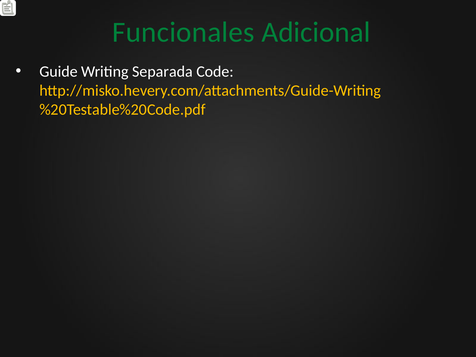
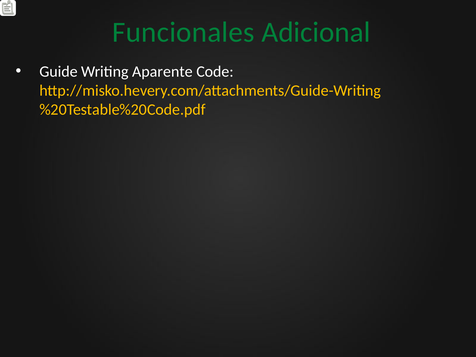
Separada: Separada -> Aparente (162, 72)
